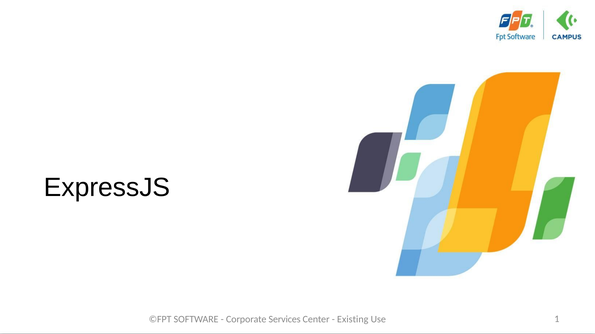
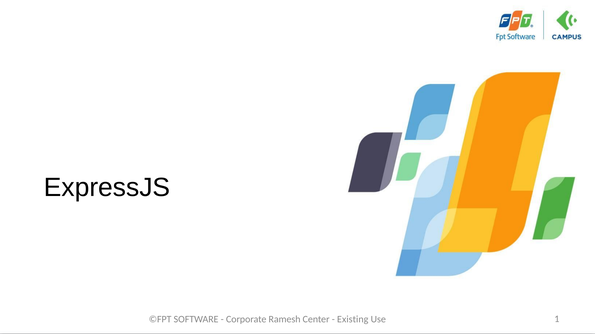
Services: Services -> Ramesh (285, 320)
